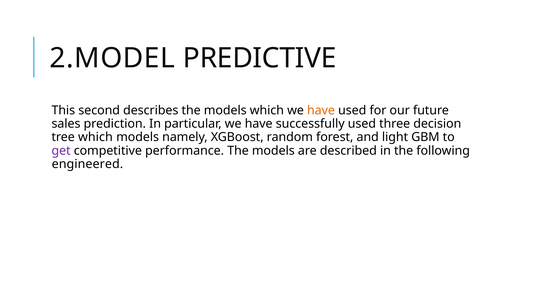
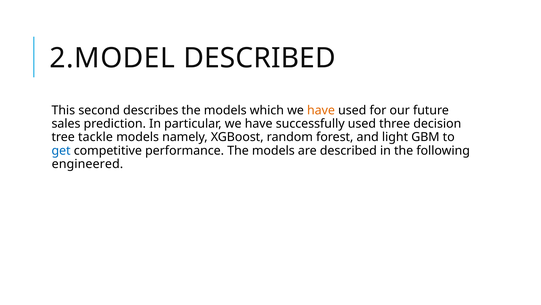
2.MODEL PREDICTIVE: PREDICTIVE -> DESCRIBED (259, 58)
tree which: which -> tackle (95, 137)
get colour: purple -> blue (61, 150)
